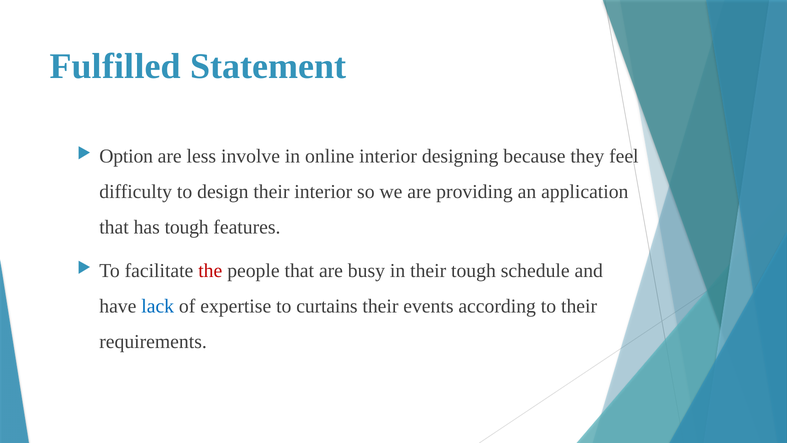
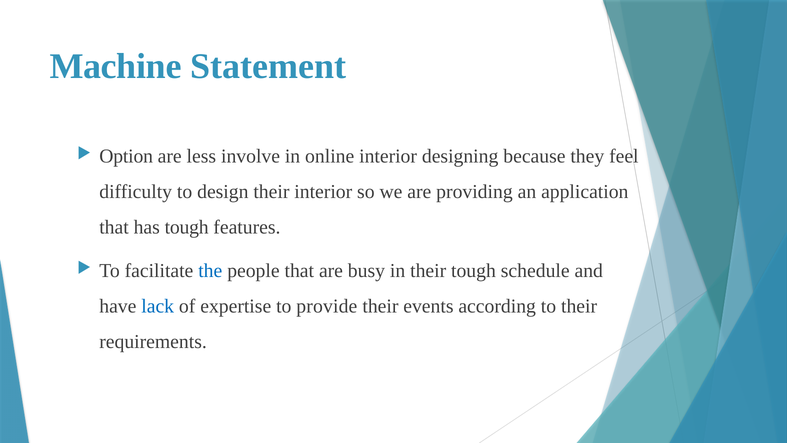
Fulfilled: Fulfilled -> Machine (116, 66)
the colour: red -> blue (210, 271)
curtains: curtains -> provide (327, 306)
